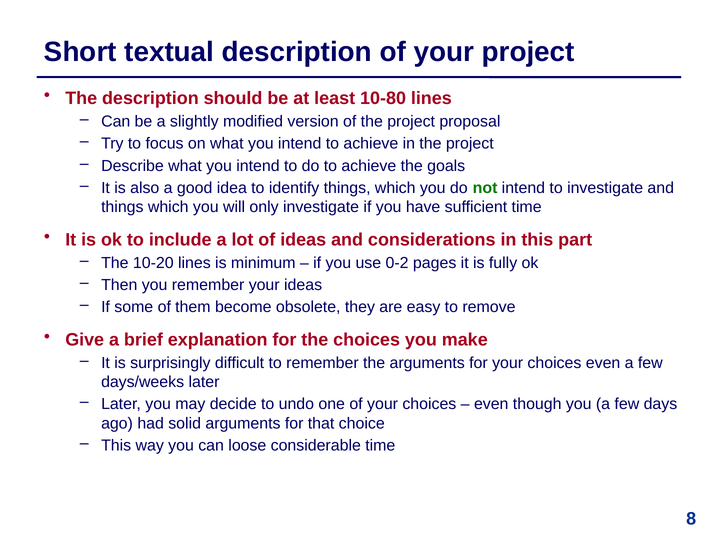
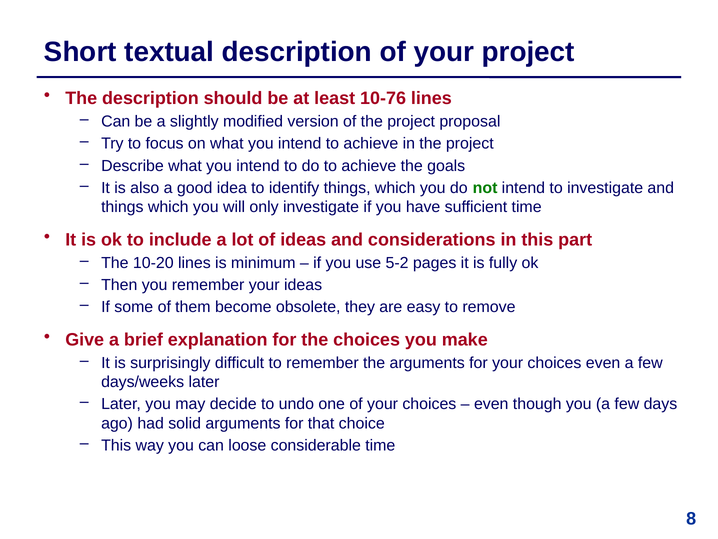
10-80: 10-80 -> 10-76 (383, 98)
0-2: 0-2 -> 5-2 (397, 263)
